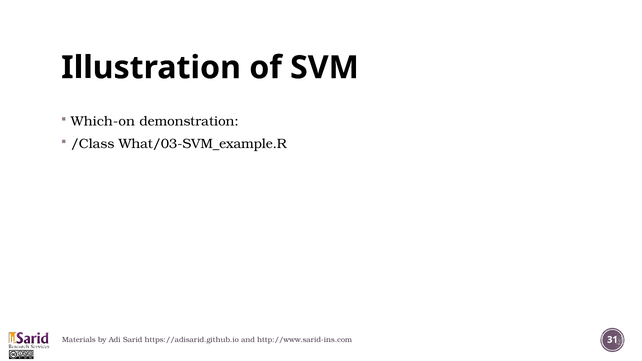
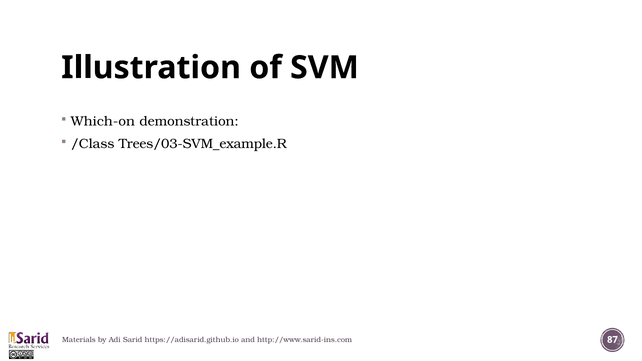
What/03-SVM_example.R: What/03-SVM_example.R -> Trees/03-SVM_example.R (203, 144)
31: 31 -> 87 (612, 340)
